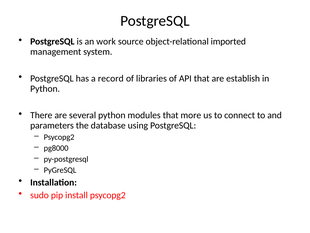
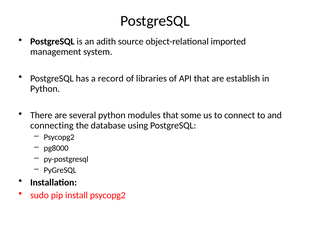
work: work -> adith (106, 41)
more: more -> some (191, 115)
parameters: parameters -> connecting (52, 125)
